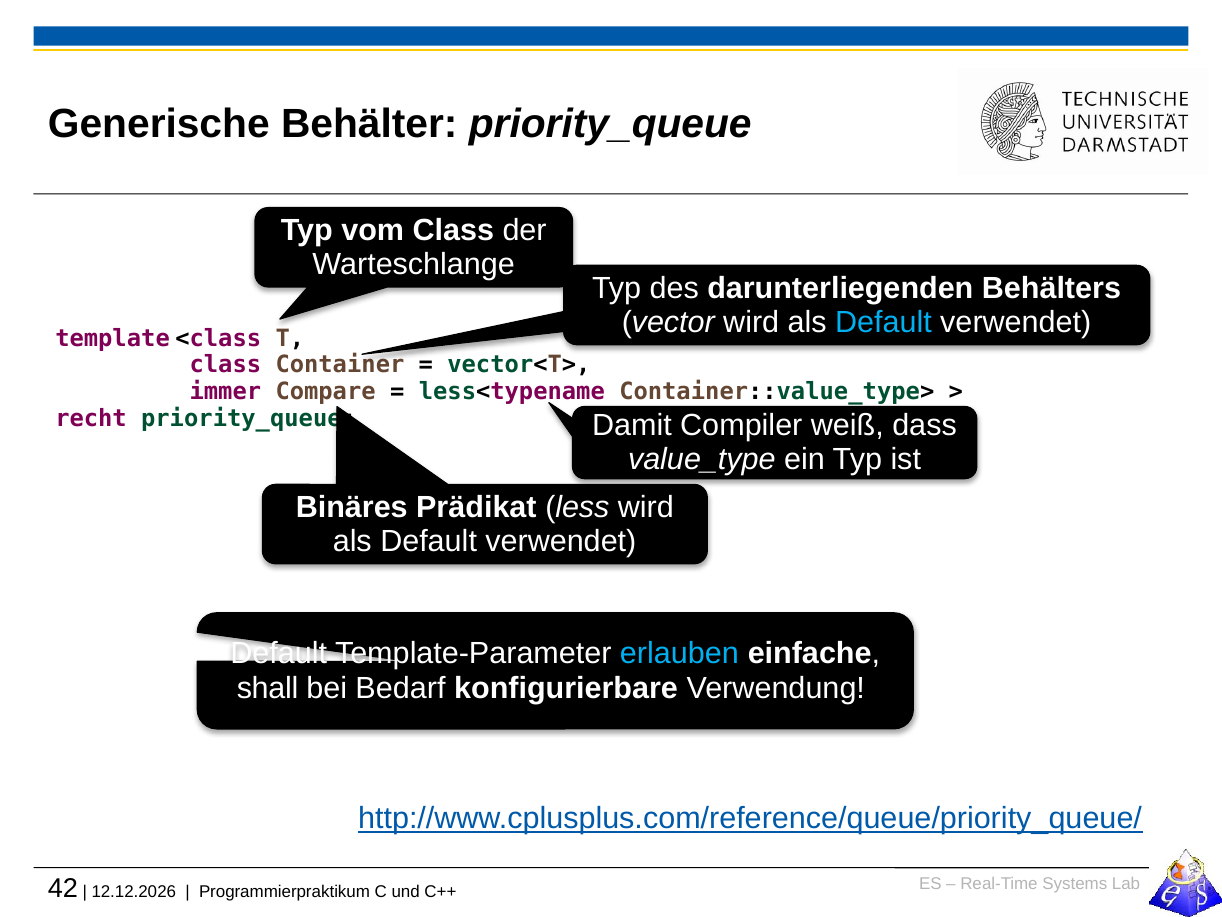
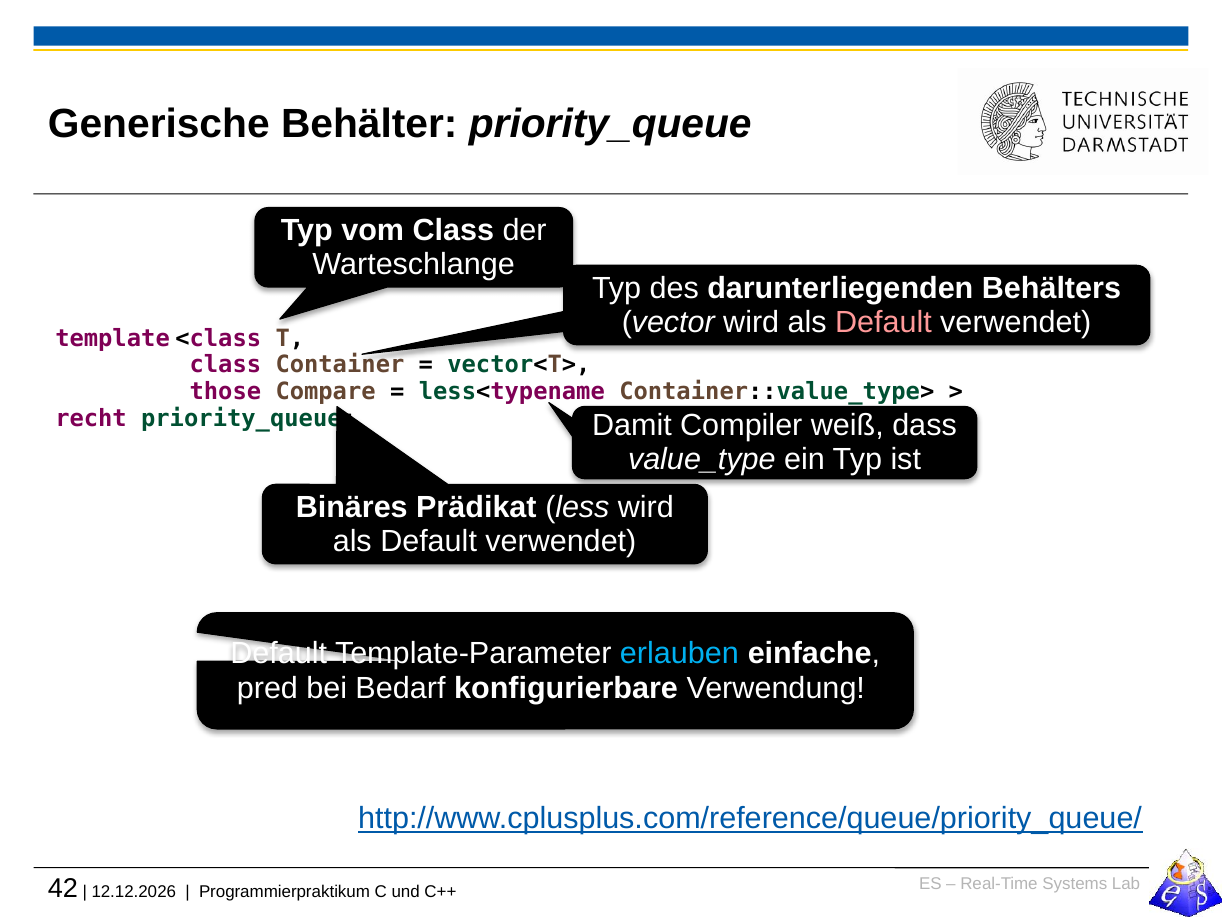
Default colour: light blue -> pink (883, 322)
immer: immer -> those (225, 391)
shall: shall -> pred (267, 688)
